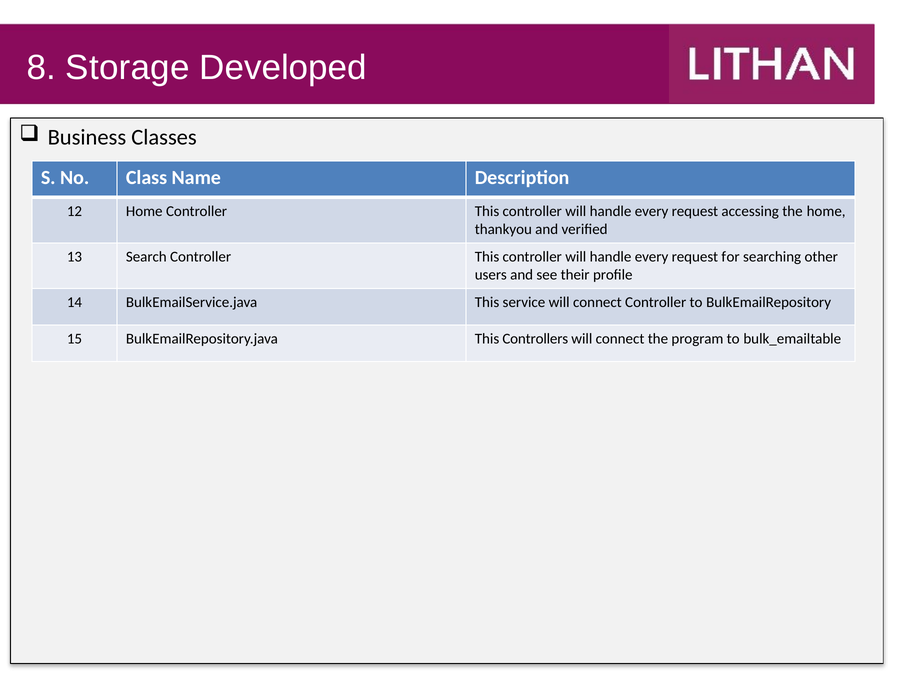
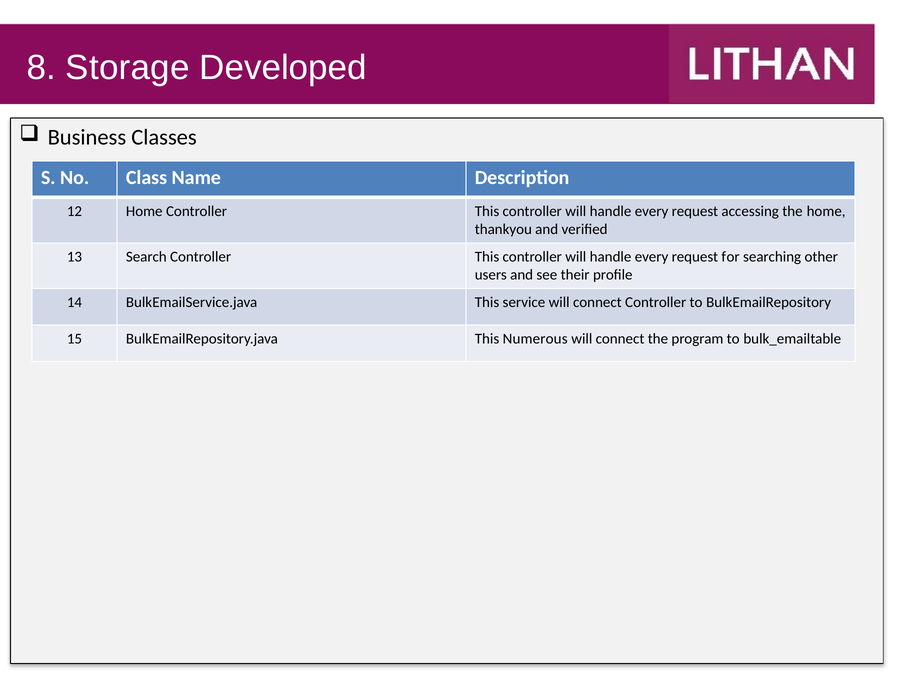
Controllers: Controllers -> Numerous (535, 339)
